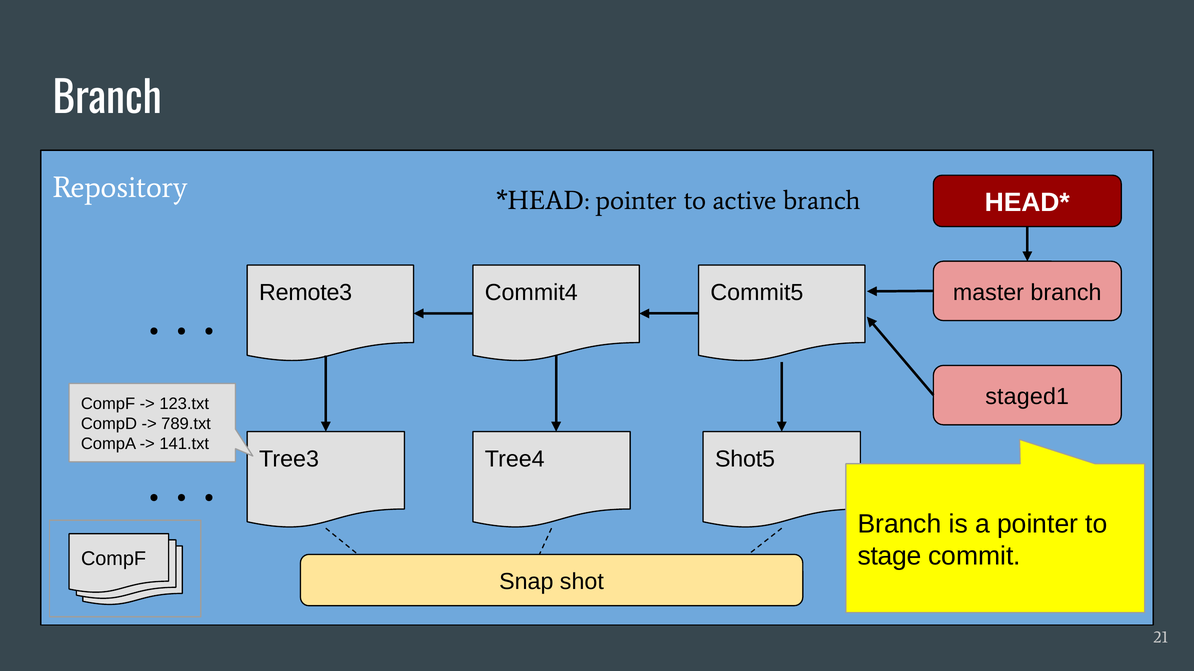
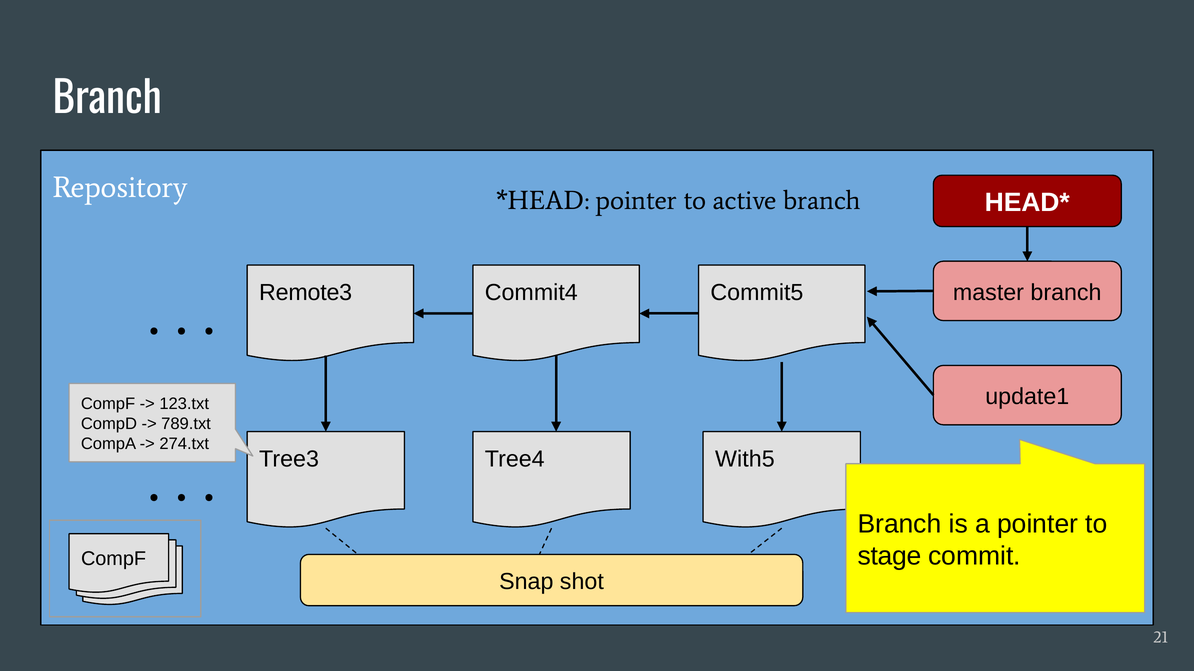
staged1: staged1 -> update1 (1027, 397)
141.txt: 141.txt -> 274.txt (184, 444)
Shot5: Shot5 -> With5 (745, 459)
